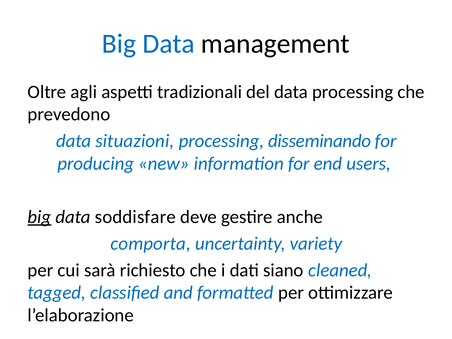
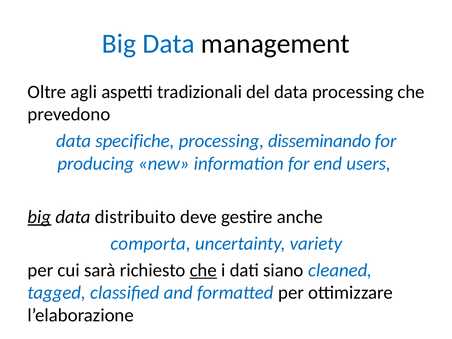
situazioni: situazioni -> specifiche (135, 141)
soddisfare: soddisfare -> distribuito (135, 217)
che underline: none -> present (203, 270)
